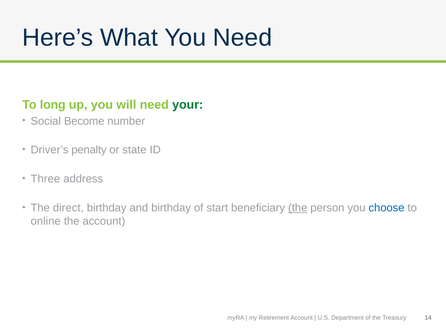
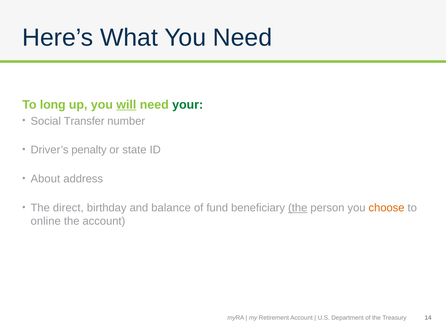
will underline: none -> present (126, 105)
Become: Become -> Transfer (84, 121)
Three: Three -> About (45, 179)
and birthday: birthday -> balance (171, 208)
start: start -> fund (217, 208)
choose colour: blue -> orange (387, 208)
